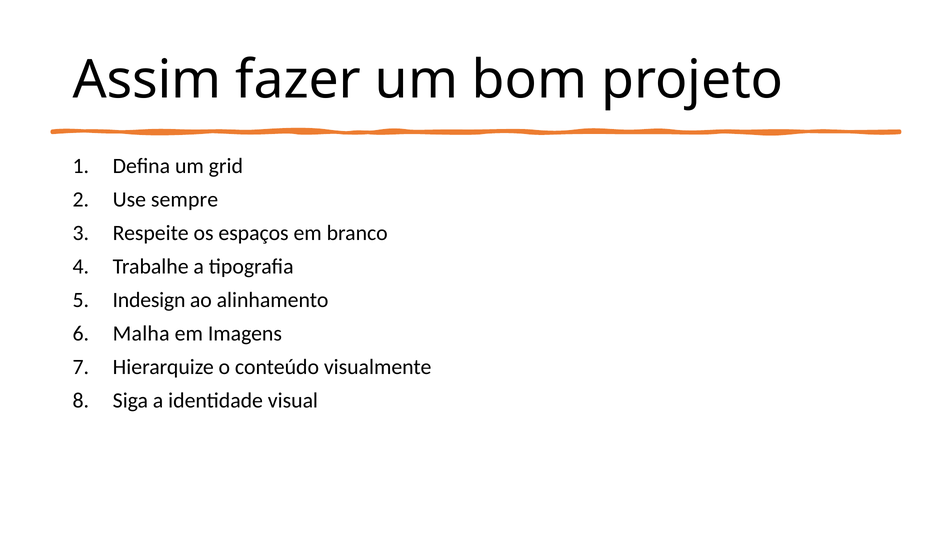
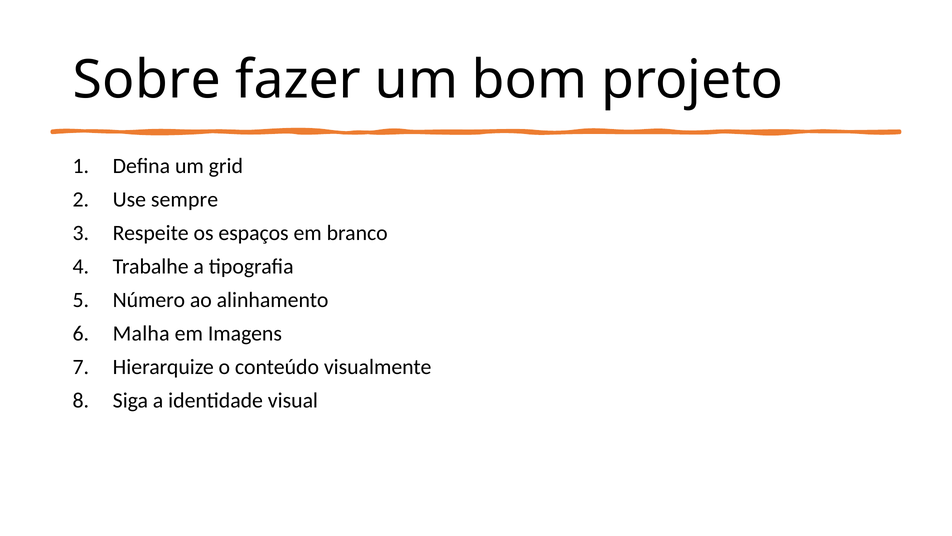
Assim: Assim -> Sobre (147, 80)
Indesign: Indesign -> Número (149, 300)
